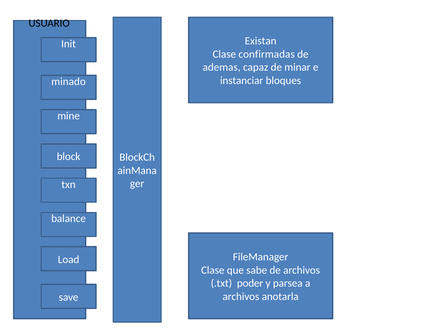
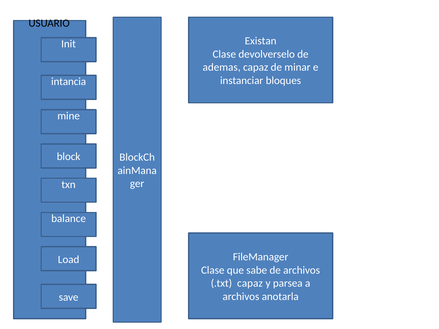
confirmadas: confirmadas -> devolverselo (267, 54)
minado: minado -> intancia (69, 82)
.txt poder: poder -> capaz (250, 283)
